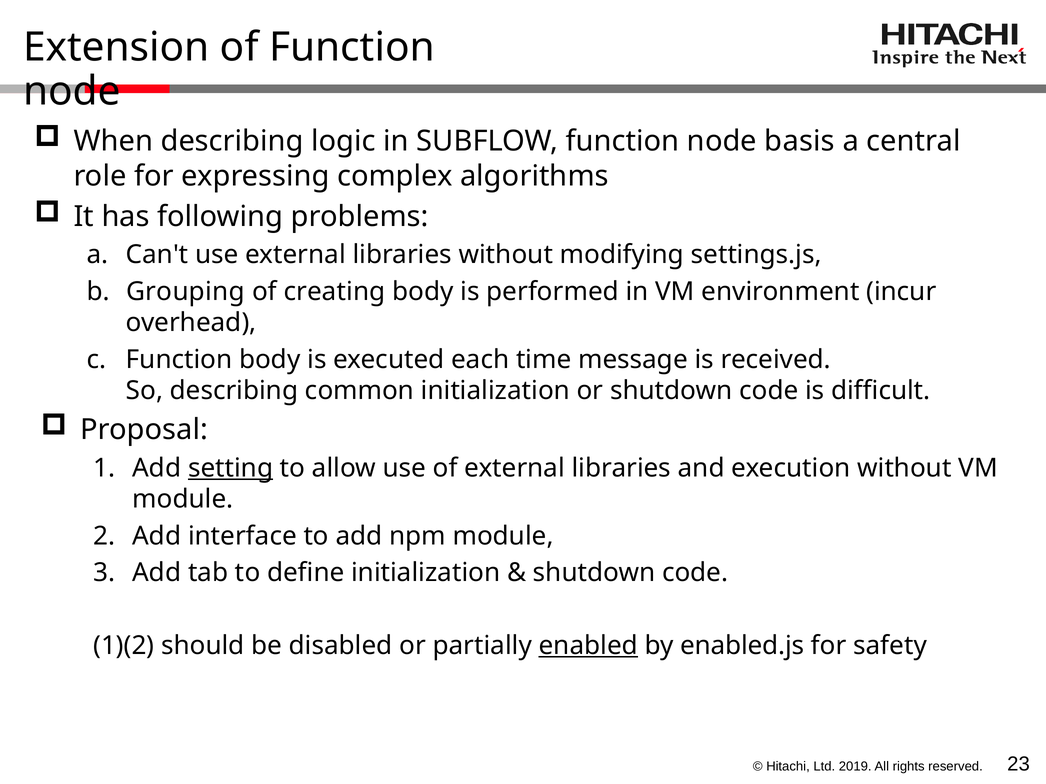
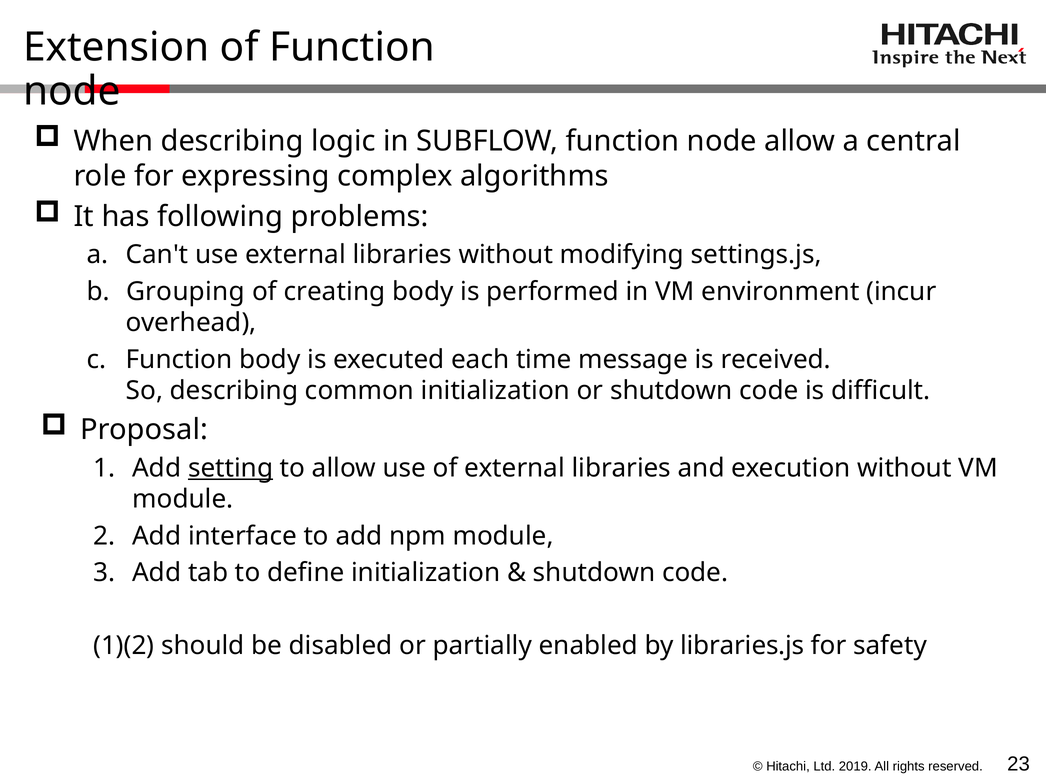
node basis: basis -> allow (800, 141)
enabled underline: present -> none (588, 646)
enabled.js: enabled.js -> libraries.js (742, 646)
